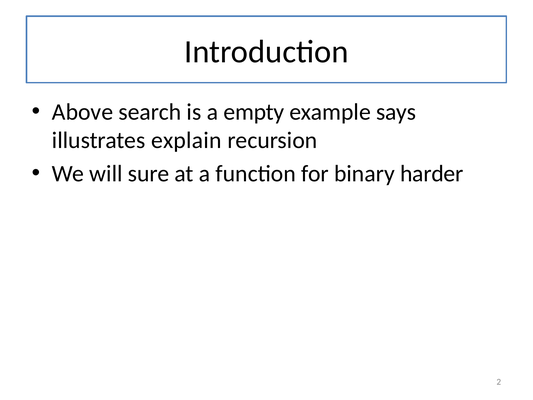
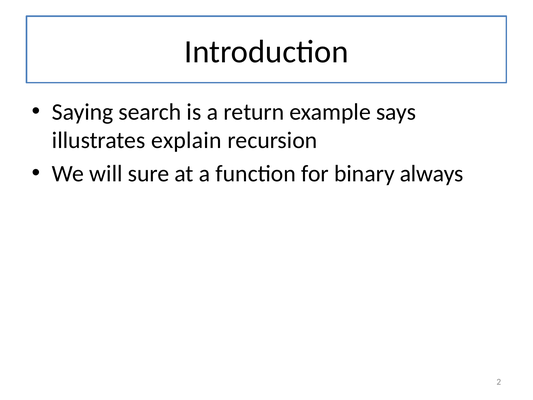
Above: Above -> Saying (83, 112)
empty: empty -> return (254, 112)
harder: harder -> always (432, 173)
